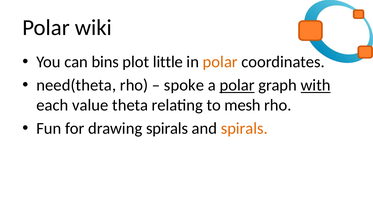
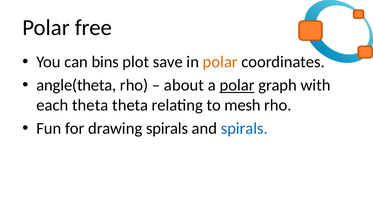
wiki: wiki -> free (93, 27)
little: little -> save (168, 62)
need(theta: need(theta -> angle(theta (76, 85)
spoke: spoke -> about (184, 85)
with underline: present -> none (316, 85)
each value: value -> theta (90, 105)
spirals colour: orange -> blue (244, 128)
